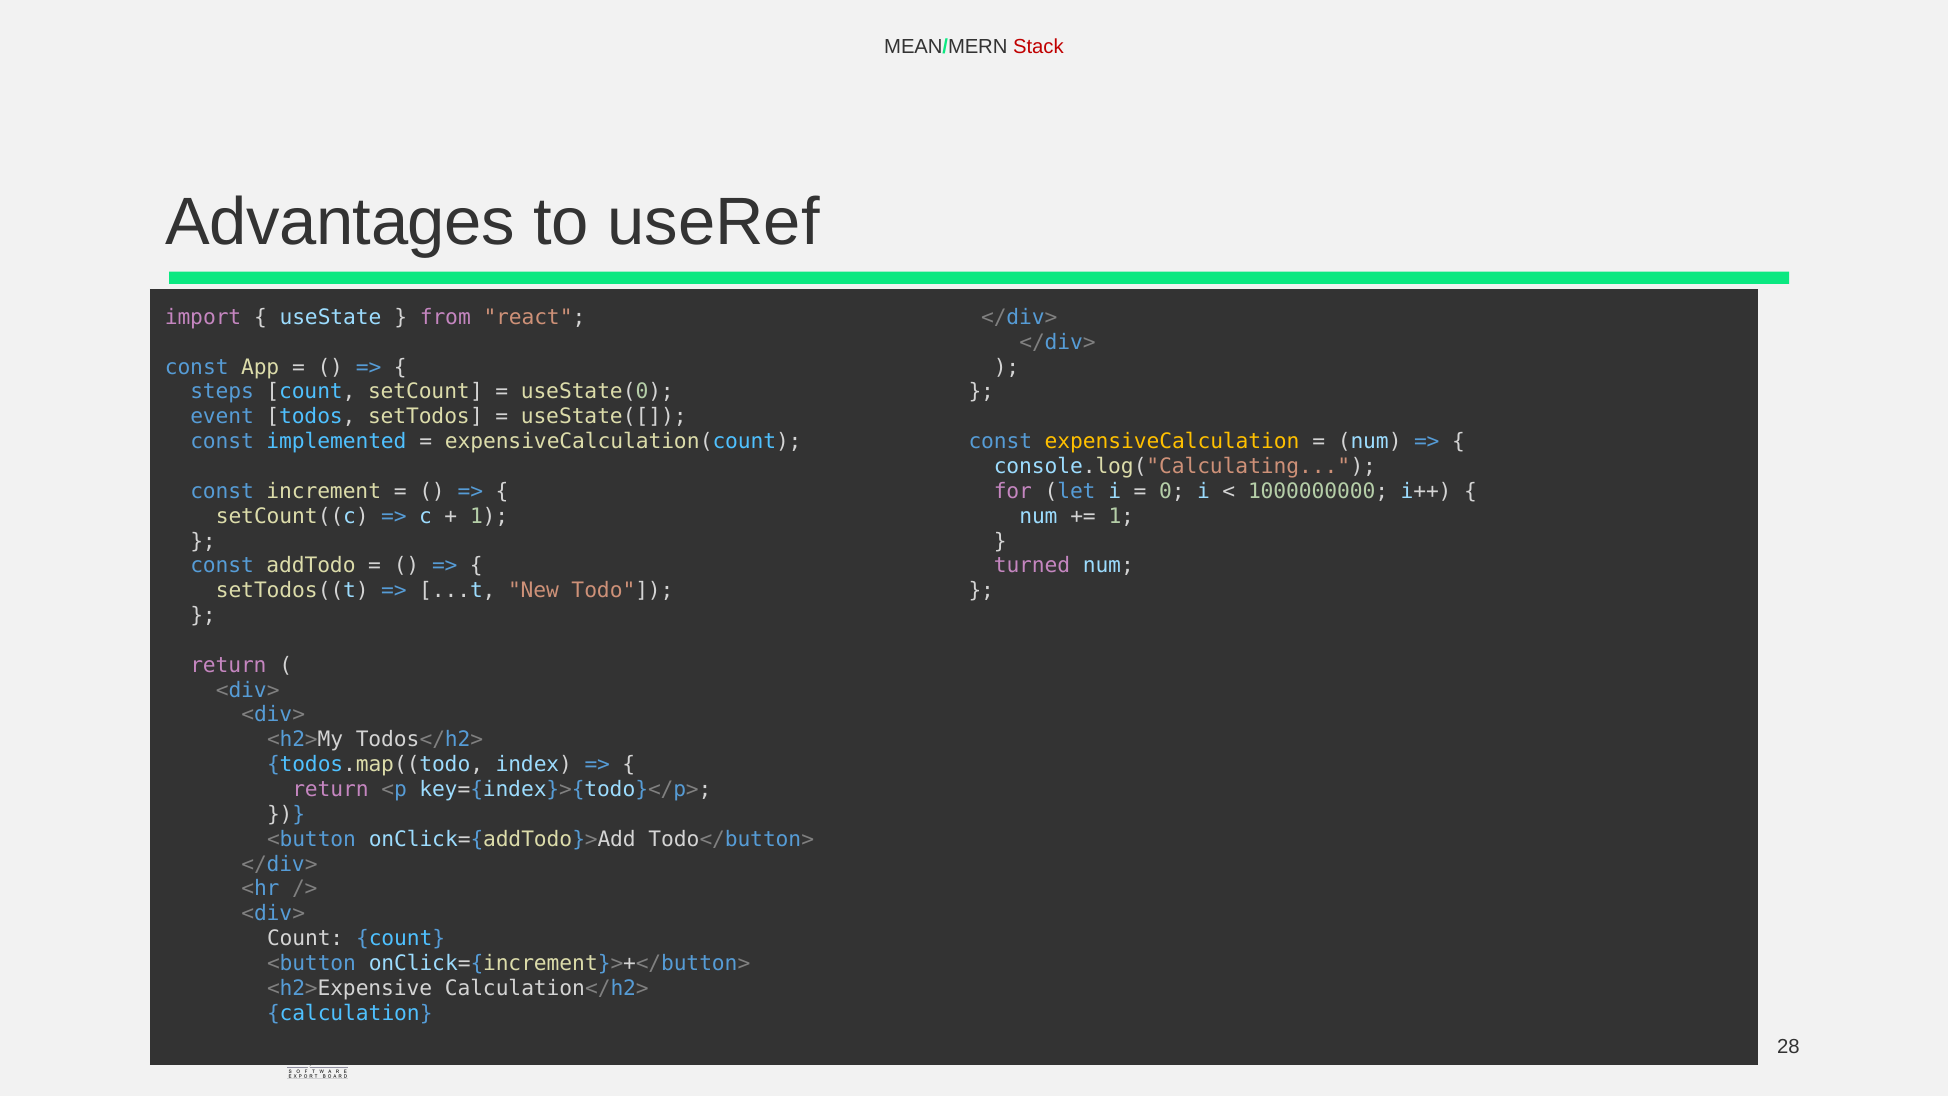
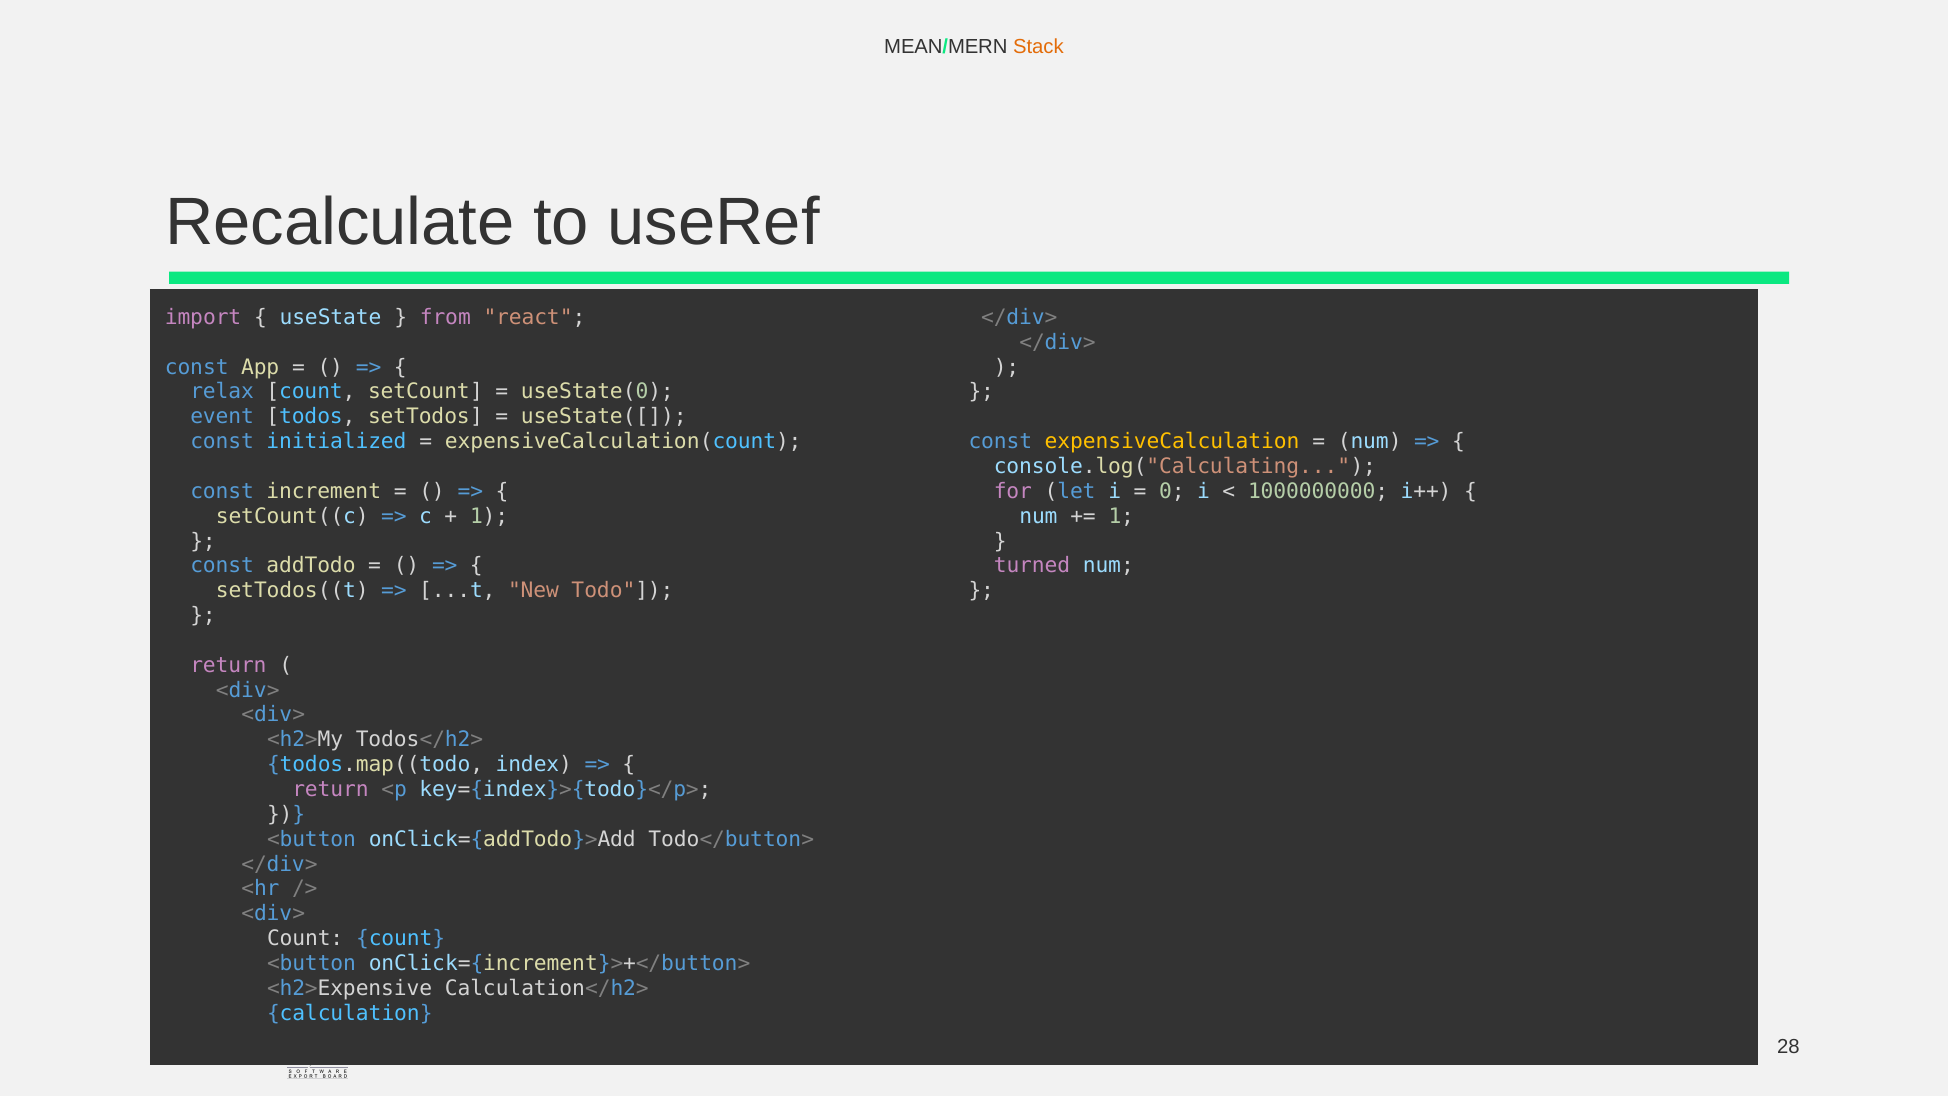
Stack colour: red -> orange (1038, 47)
Advantages: Advantages -> Recalculate (340, 223)
steps: steps -> relax (222, 392)
implemented: implemented -> initialized (337, 441)
